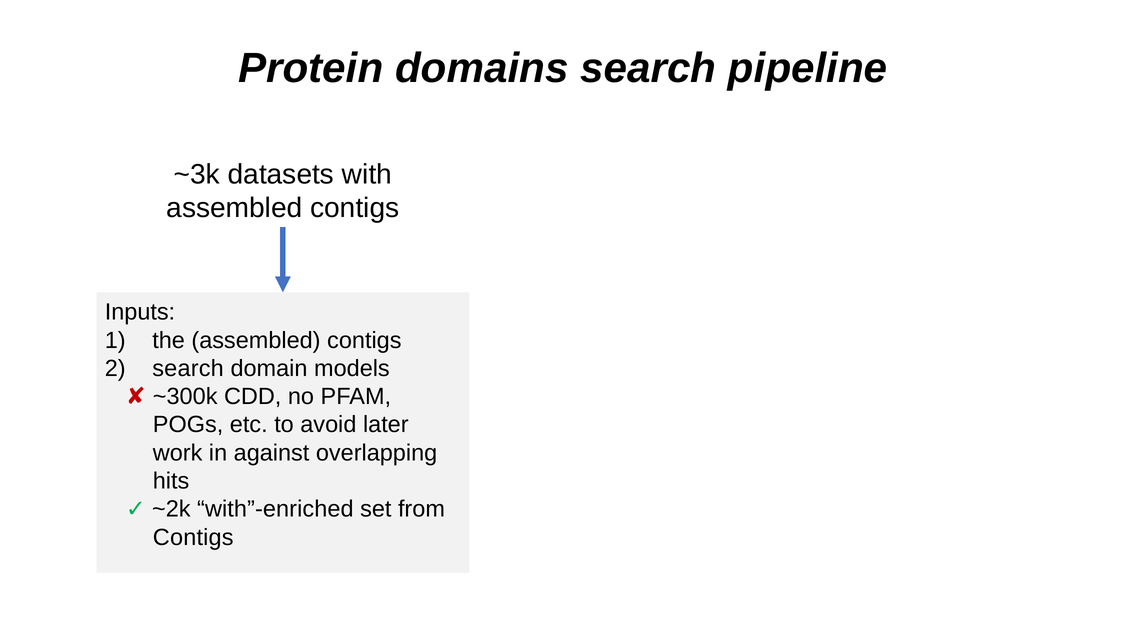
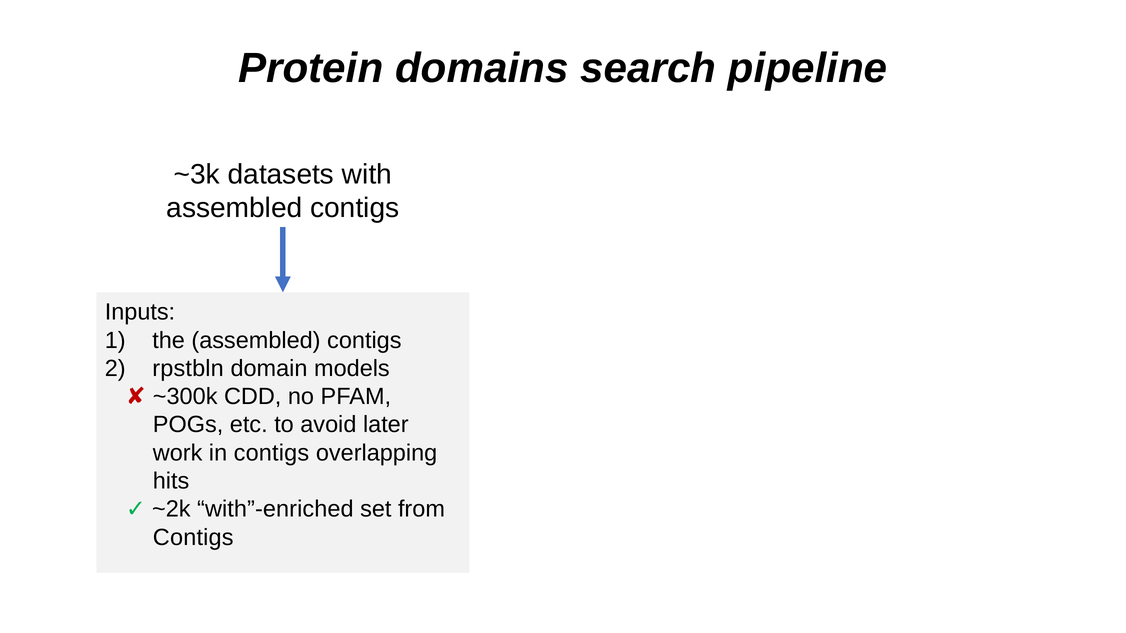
search: search -> rpstbln (188, 369)
in against: against -> contigs (271, 453)
